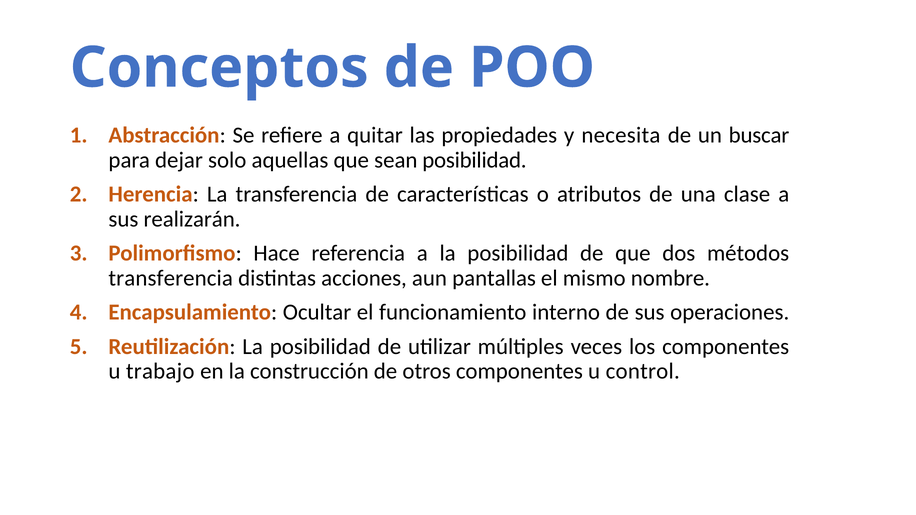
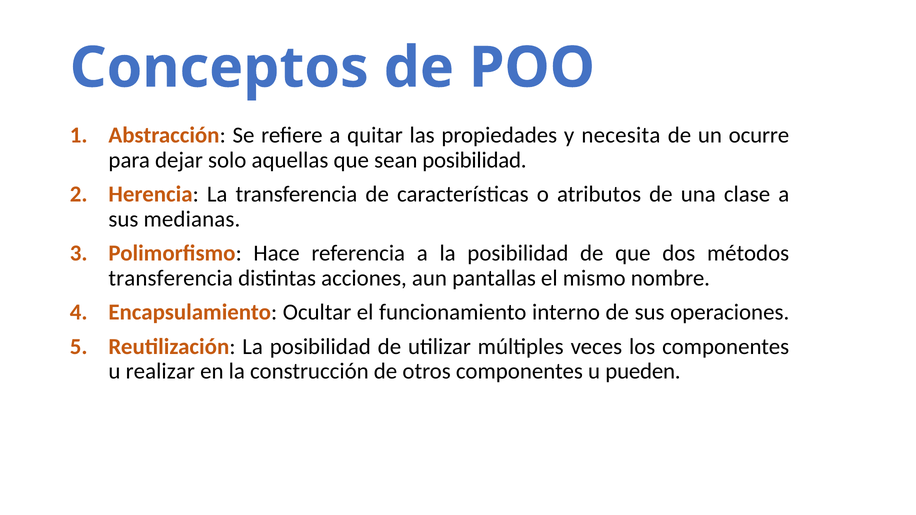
buscar: buscar -> ocurre (759, 135)
realizarán: realizarán -> medianas (192, 219)
trabajo: trabajo -> realizar (160, 371)
control: control -> pueden (643, 371)
